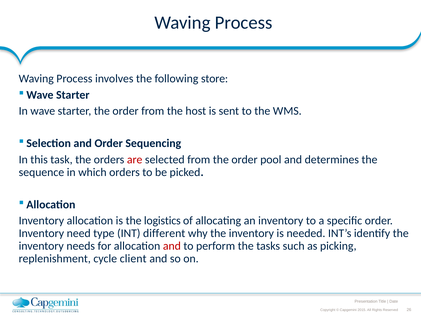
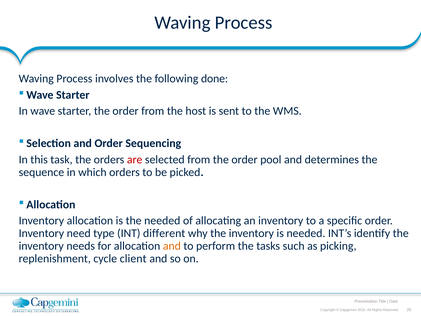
store: store -> done (215, 79)
the logistics: logistics -> needed (162, 220)
and colour: red -> orange (172, 246)
